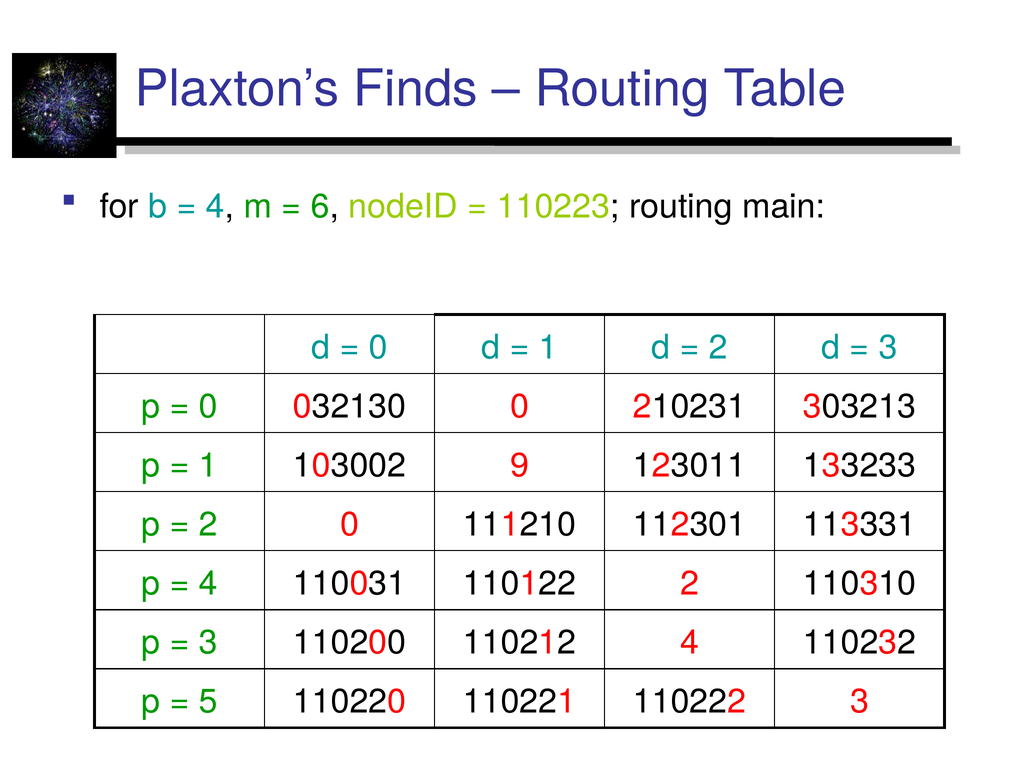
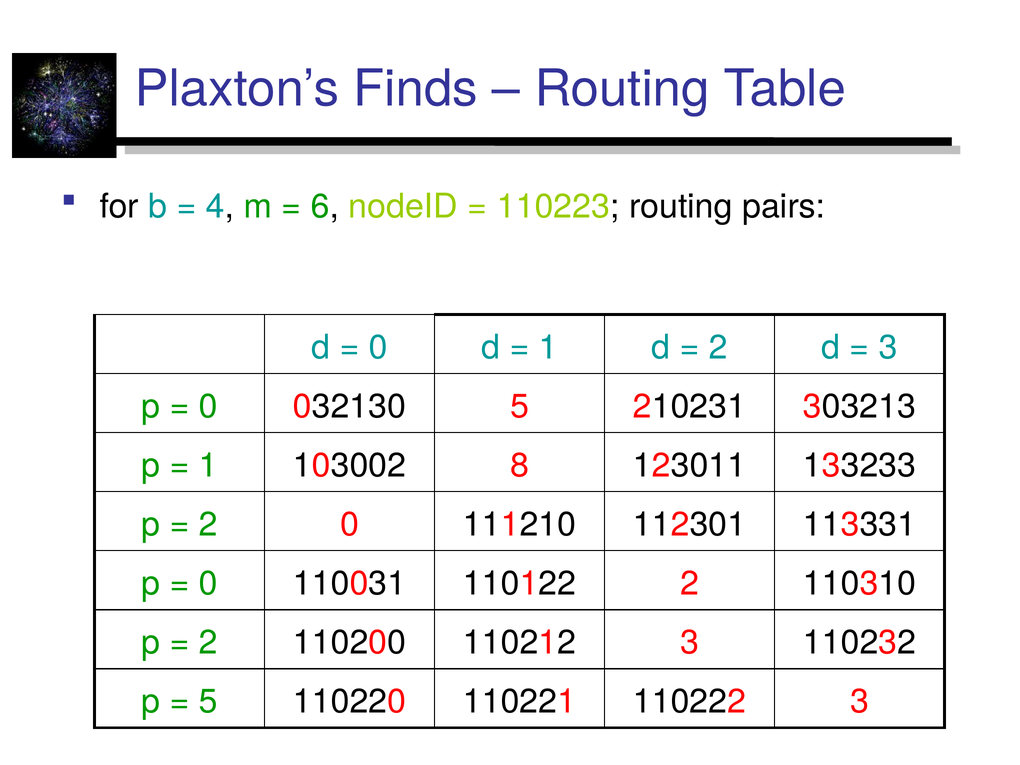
main: main -> pairs (784, 206)
032130 0: 0 -> 5 (520, 407)
9: 9 -> 8 (520, 466)
4: 4 -> 0 (208, 584)
3: 3 -> 2 (208, 643)
110212 4: 4 -> 3 (690, 643)
